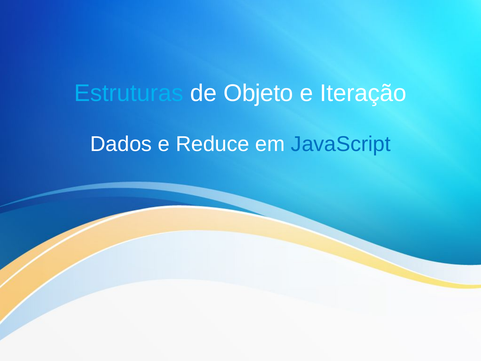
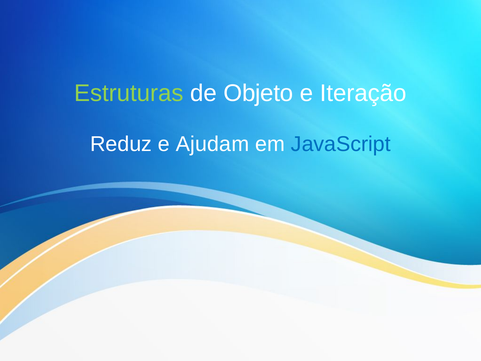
Estruturas colour: light blue -> light green (129, 93)
Dados: Dados -> Reduz (121, 144)
Reduce: Reduce -> Ajudam (212, 144)
